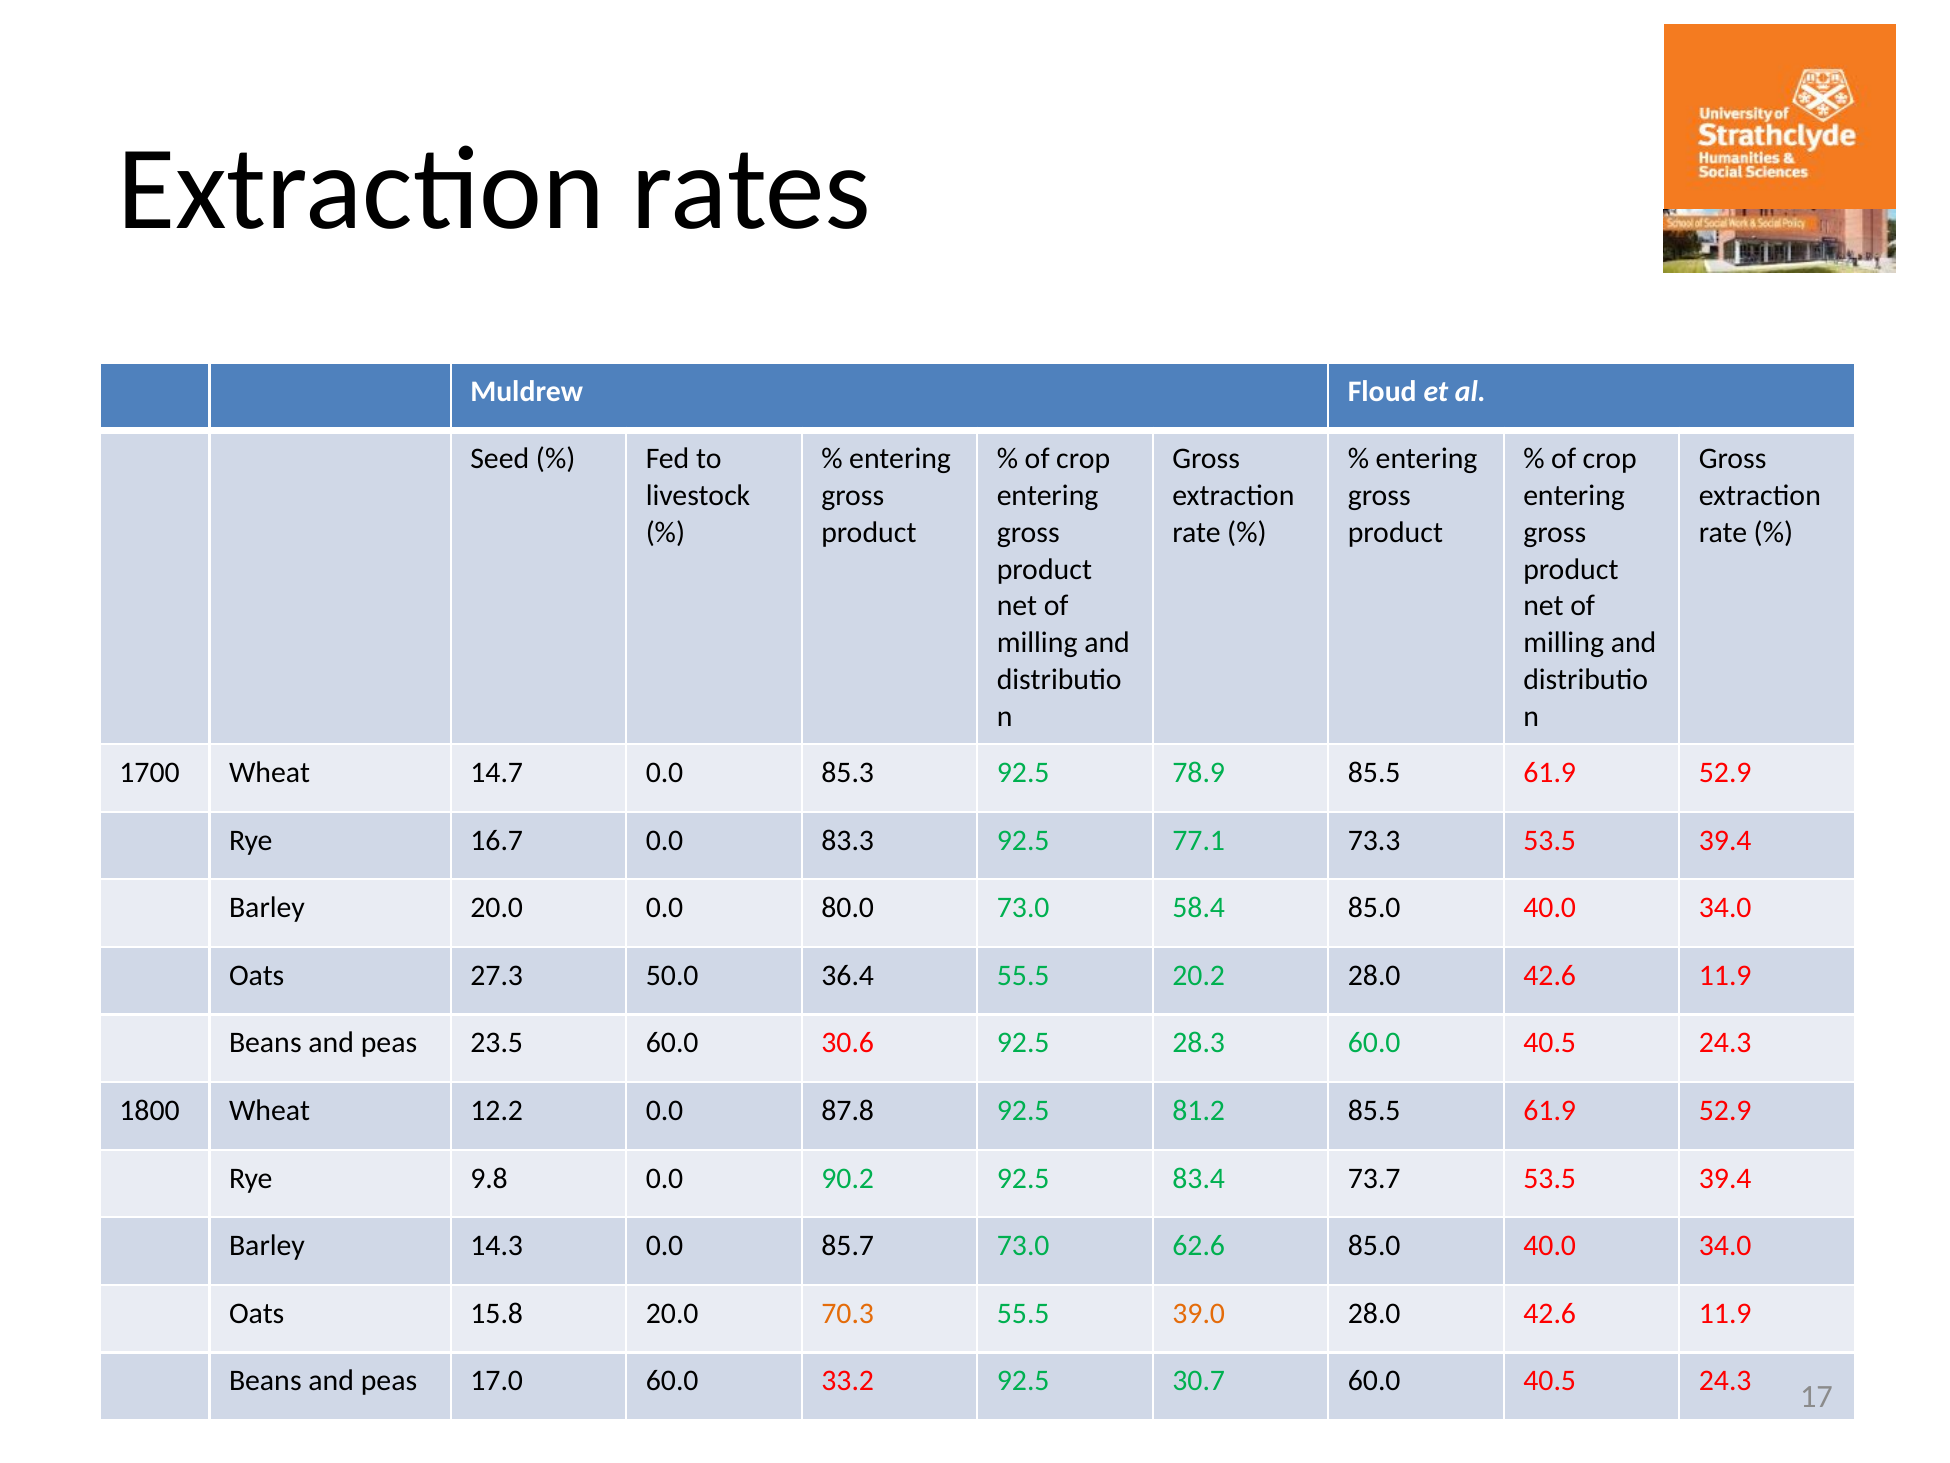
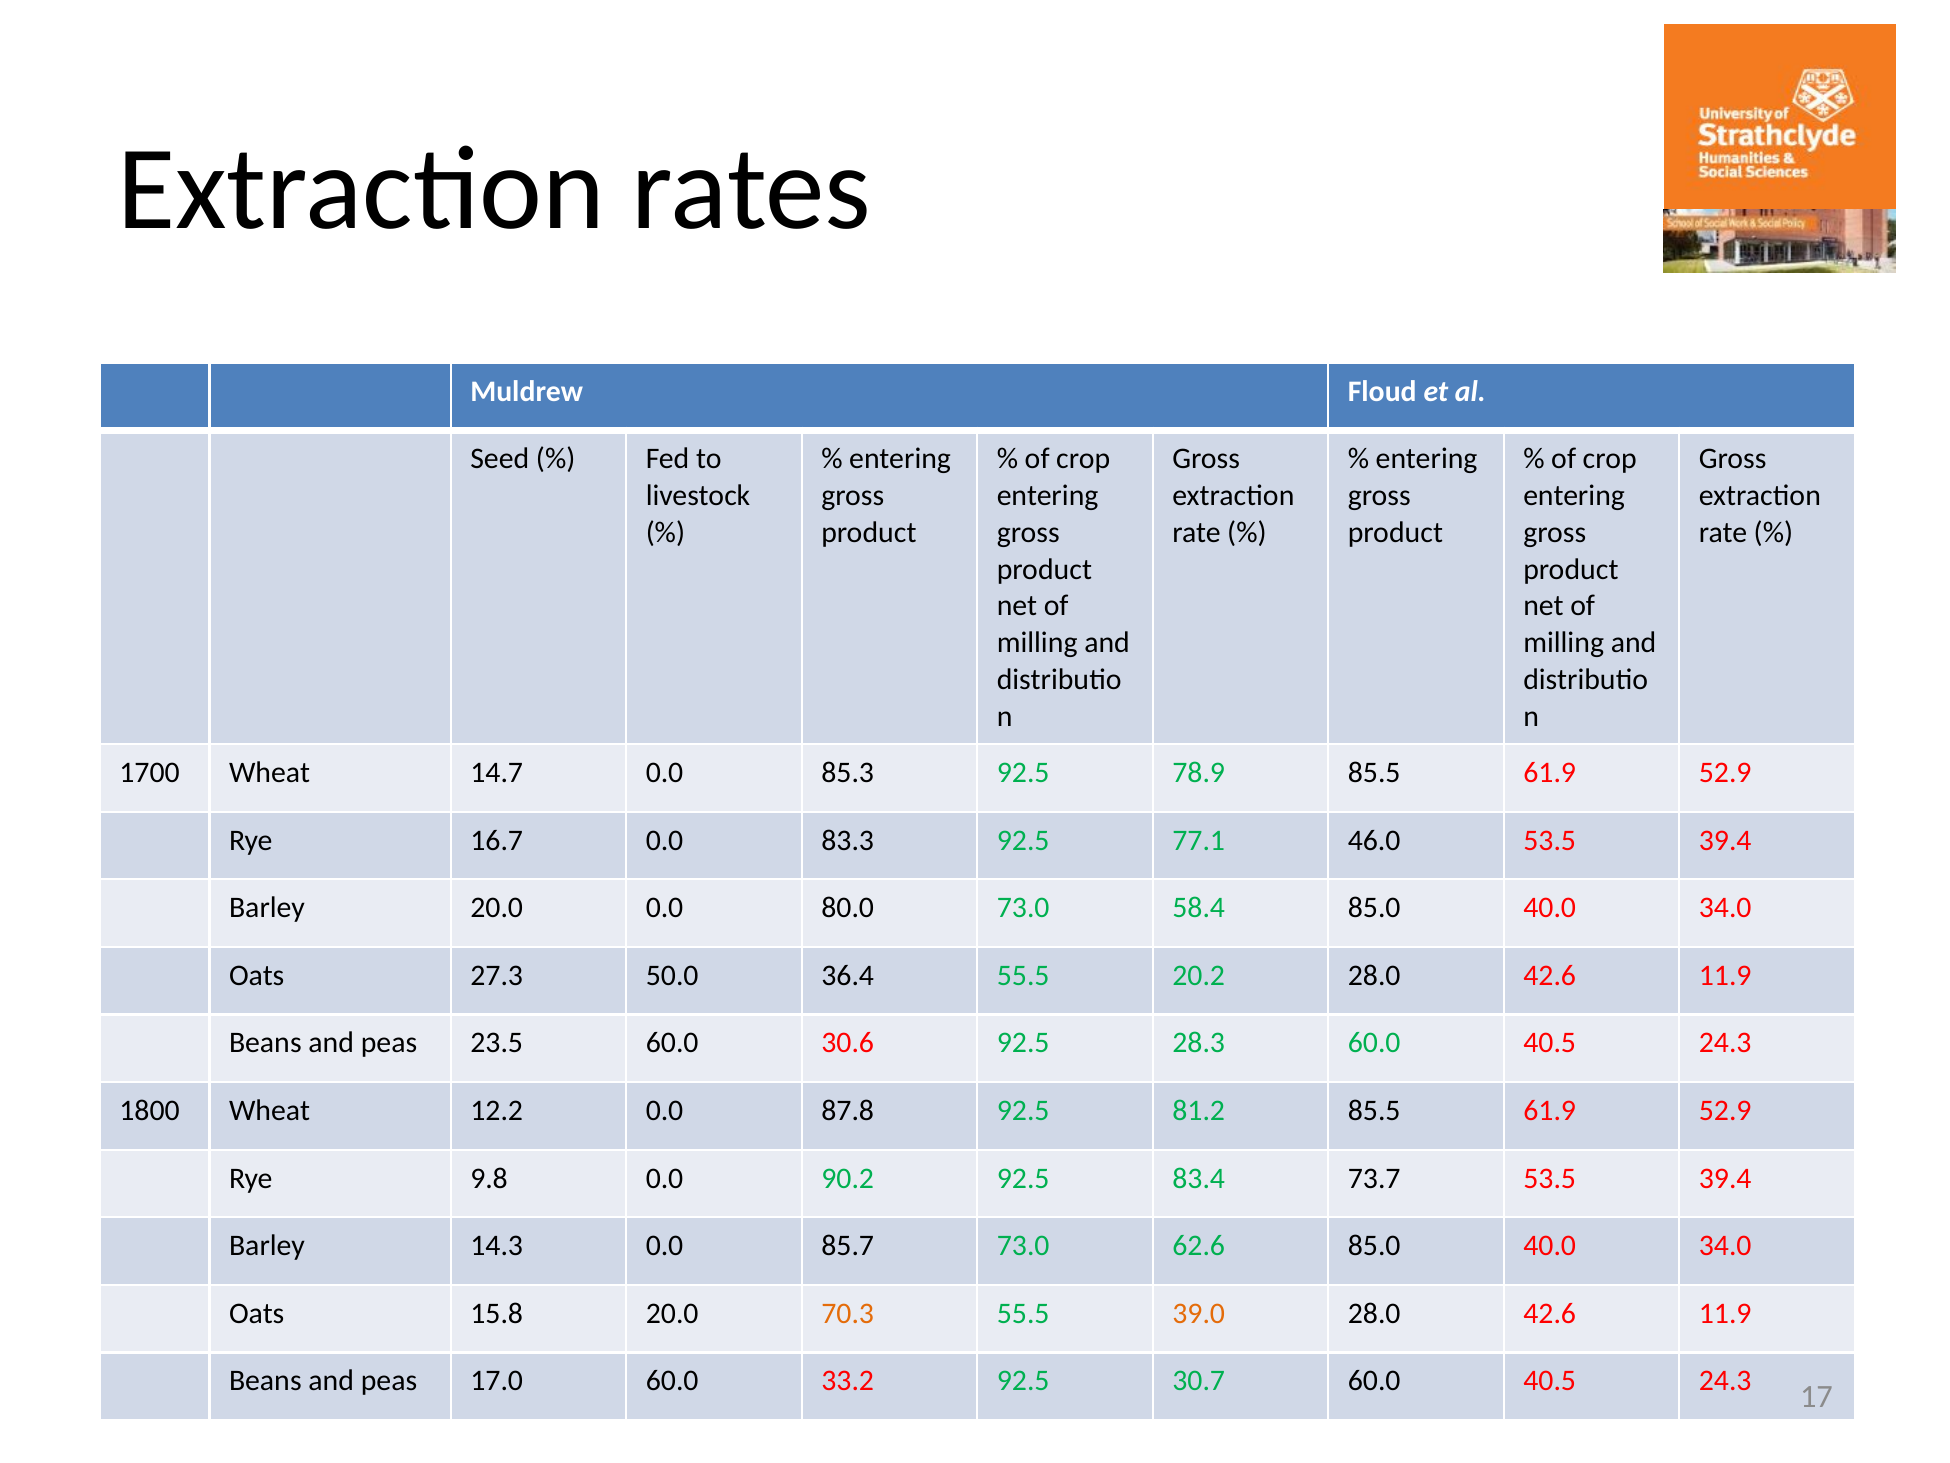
73.3: 73.3 -> 46.0 (1374, 840)
